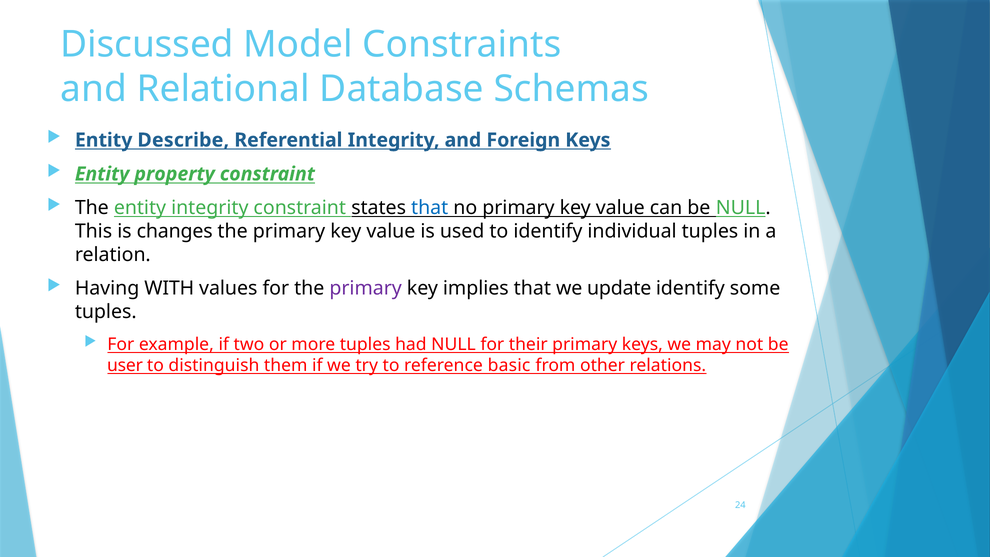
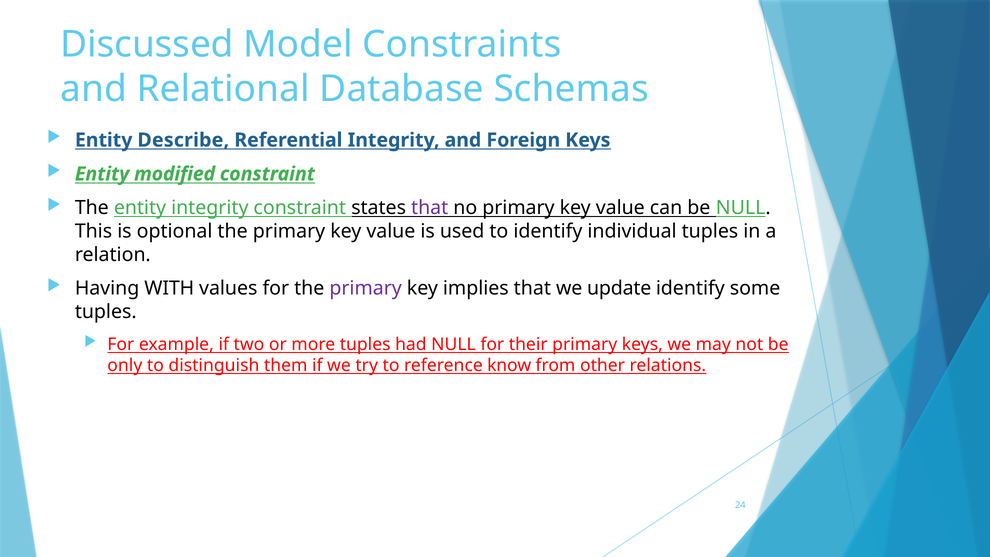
property: property -> modified (175, 174)
that colour: blue -> purple (430, 208)
changes: changes -> optional (175, 231)
user: user -> only (125, 365)
basic: basic -> know (509, 365)
